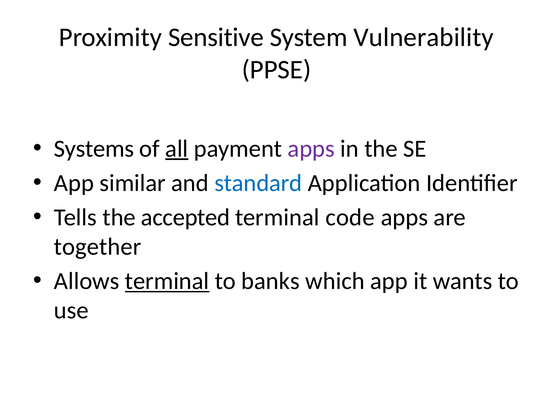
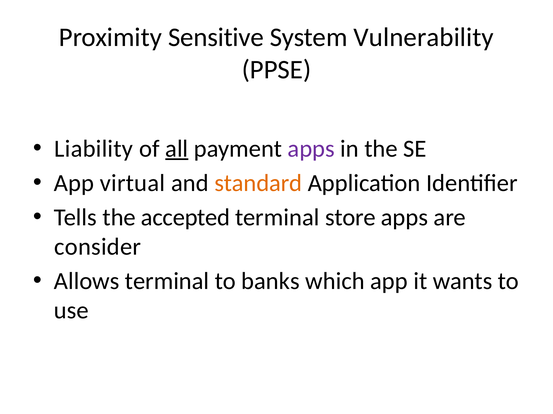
Systems: Systems -> Liability (94, 149)
similar: similar -> virtual (132, 183)
standard colour: blue -> orange (258, 183)
code: code -> store (350, 218)
together: together -> consider (98, 247)
terminal underline: present -> none (167, 282)
